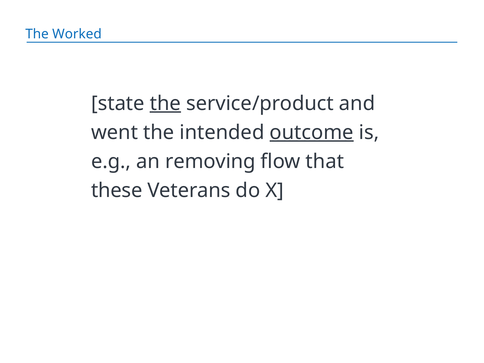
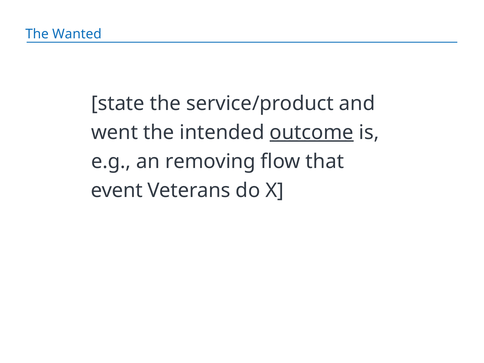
Worked: Worked -> Wanted (77, 34)
the underline: present -> none (165, 103)
these: these -> event (117, 191)
